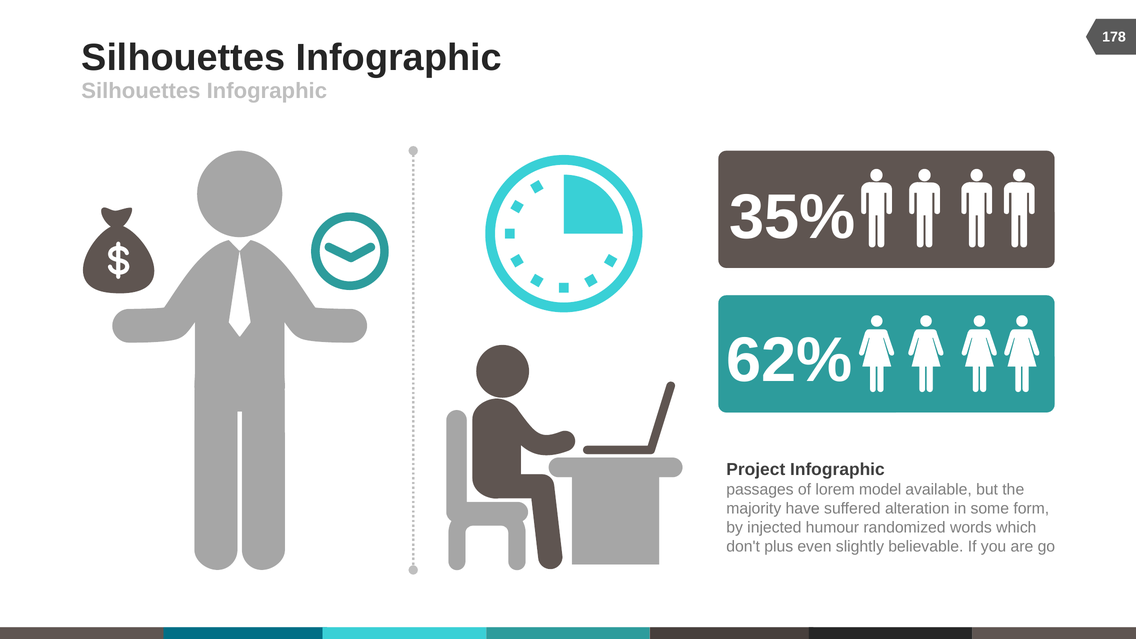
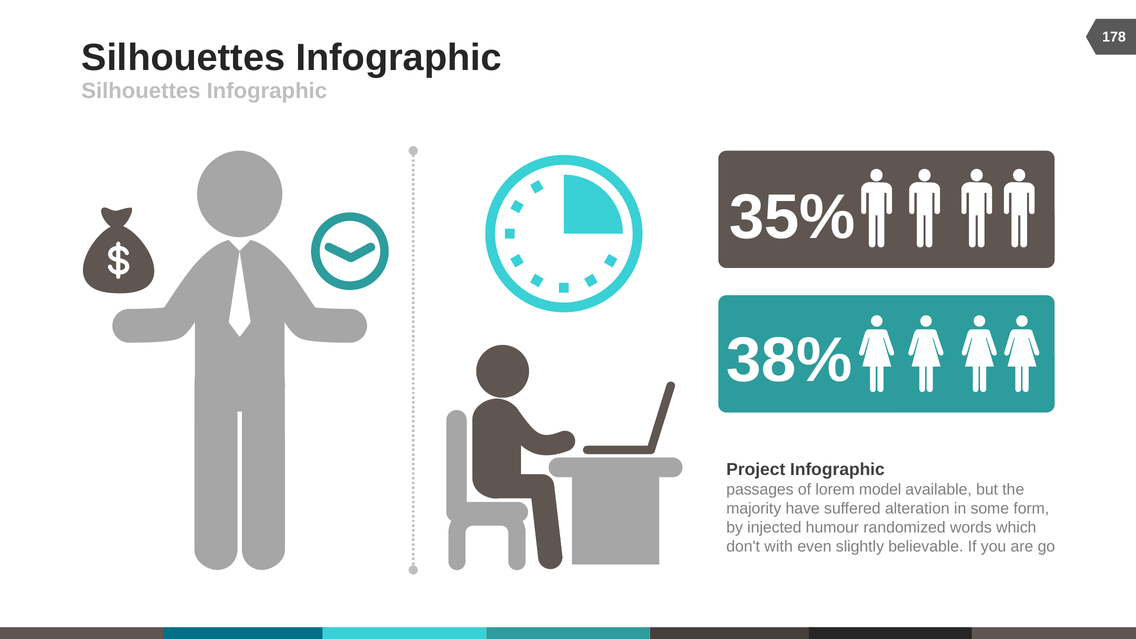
62%: 62% -> 38% (789, 360)
plus: plus -> with (779, 546)
